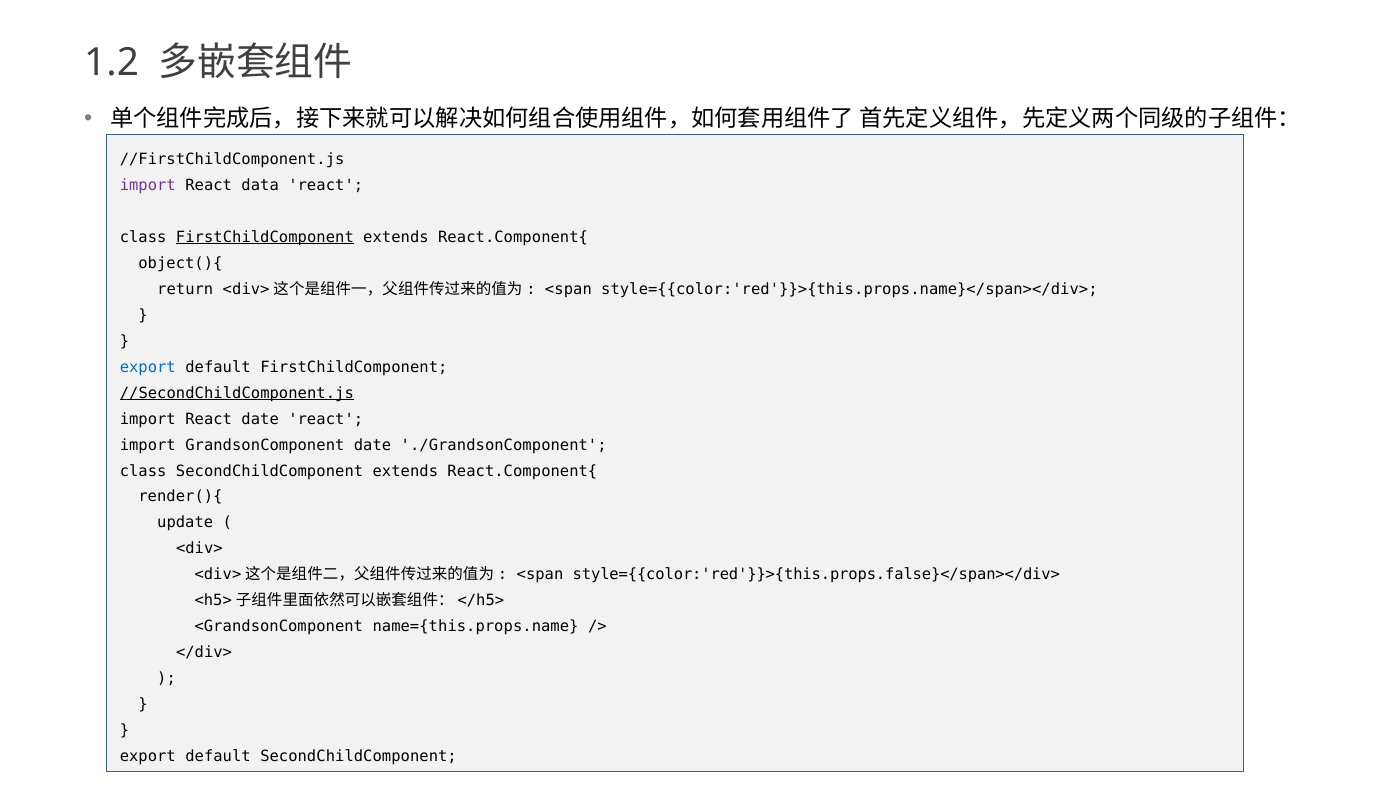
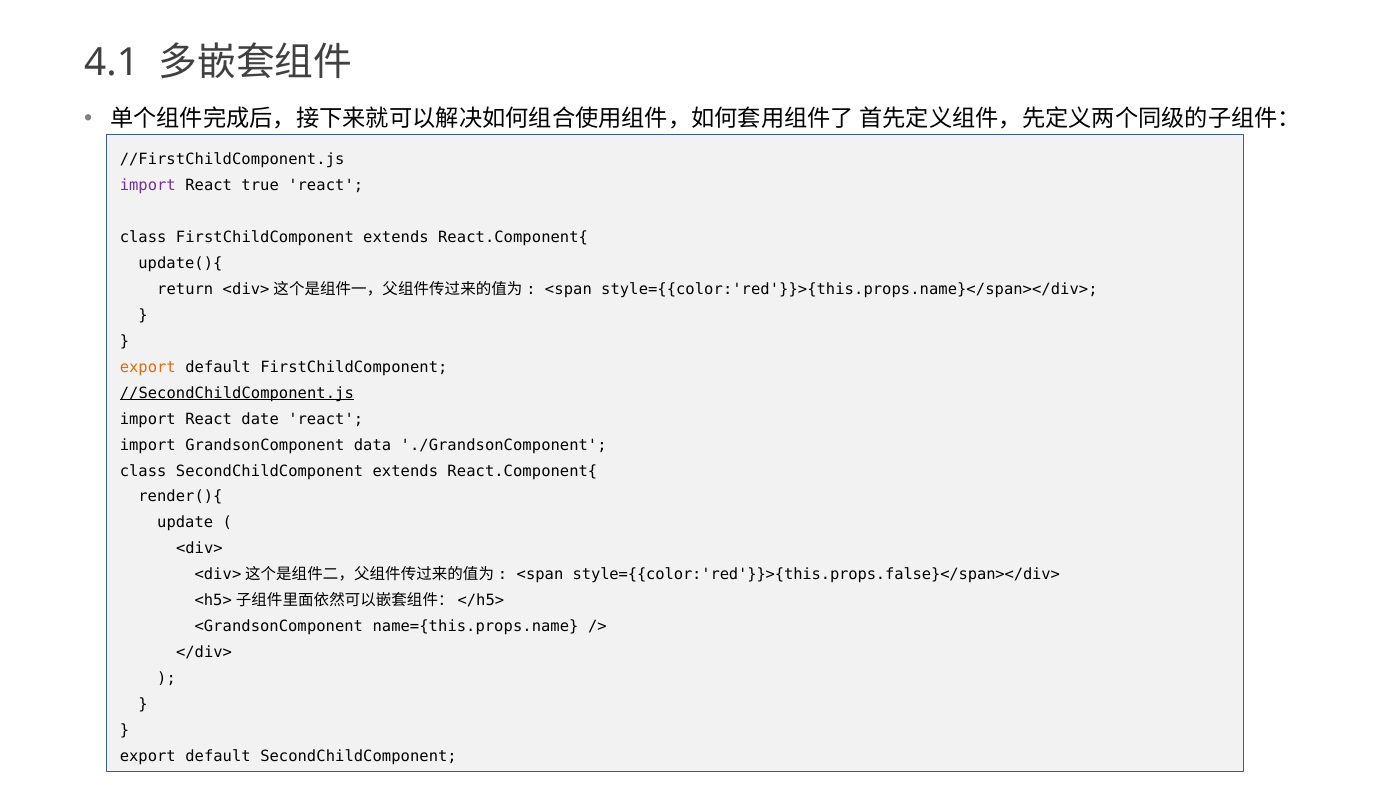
1.2: 1.2 -> 4.1 (112, 63)
data: data -> true (260, 185)
FirstChildComponent underline: present -> none (265, 237)
object(){: object(){ -> update(){ (180, 263)
export colour: blue -> orange (148, 367)
GrandsonComponent date: date -> data (373, 445)
